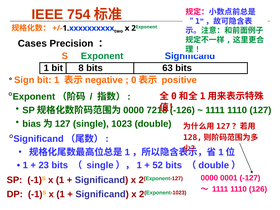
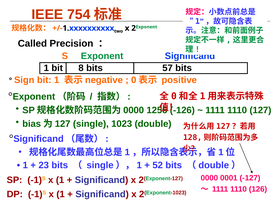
Cases: Cases -> Called (32, 43)
63: 63 -> 57 (167, 68)
7218: 7218 -> 1256 (157, 110)
